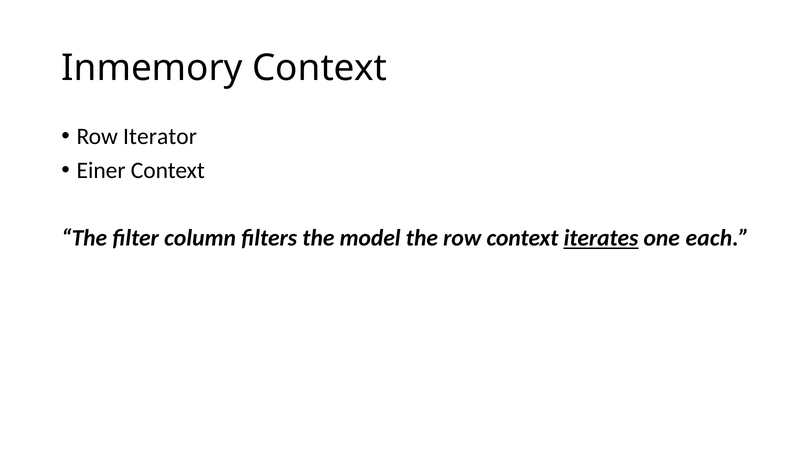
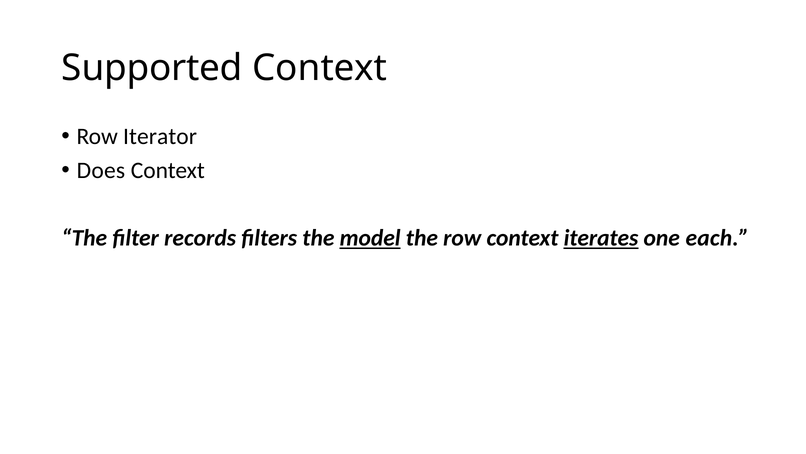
Inmemory: Inmemory -> Supported (152, 68)
Einer: Einer -> Does (101, 170)
column: column -> records (200, 238)
model underline: none -> present (370, 238)
